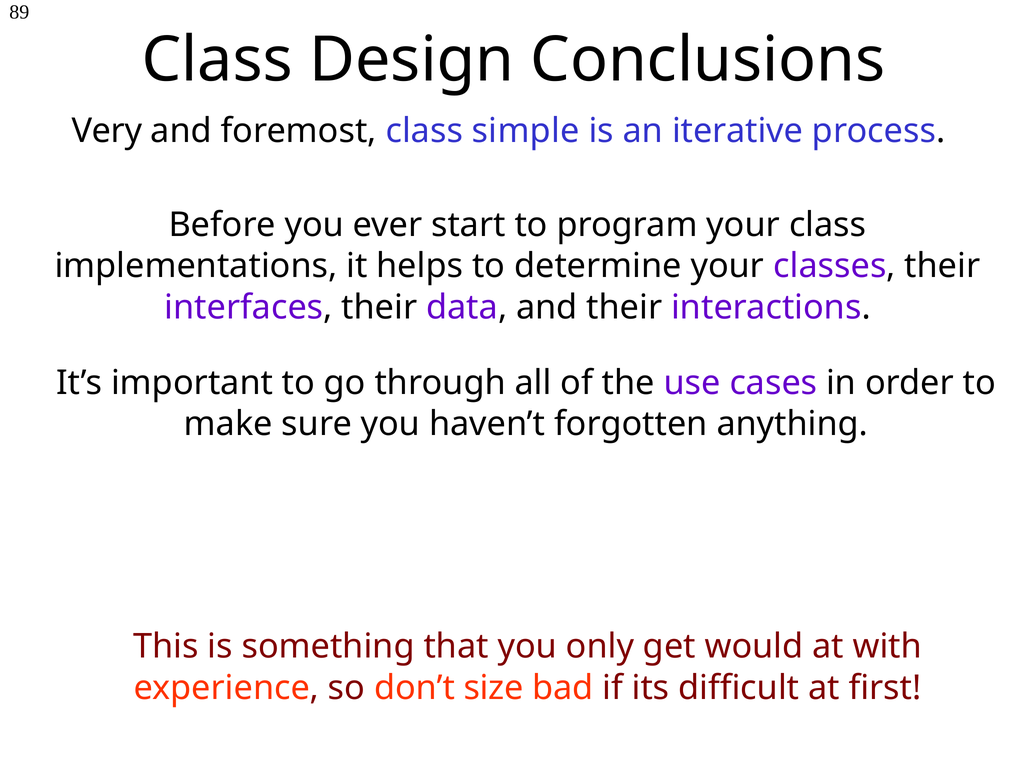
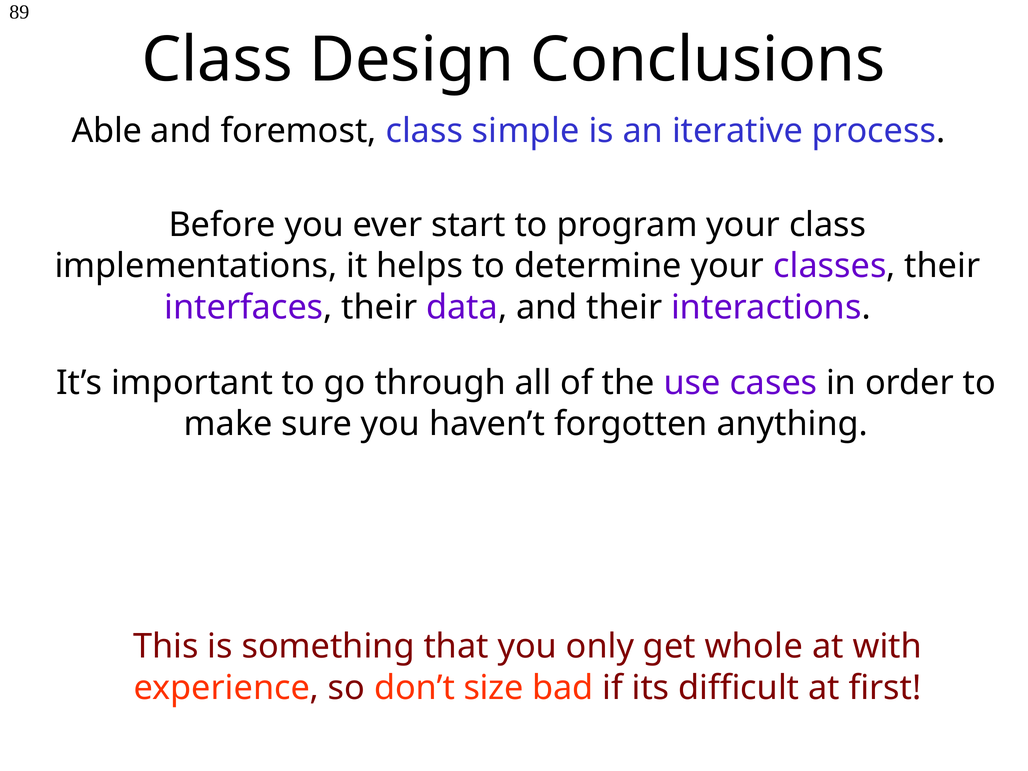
Very: Very -> Able (107, 131)
would: would -> whole (754, 647)
